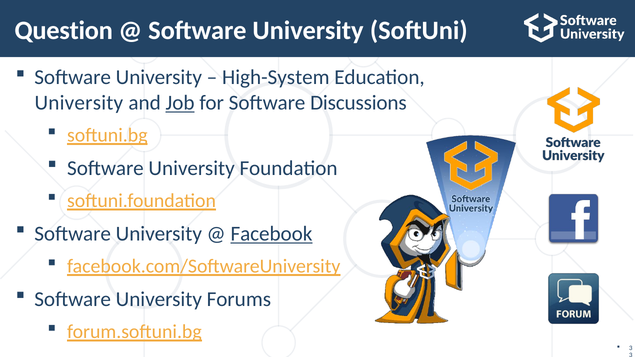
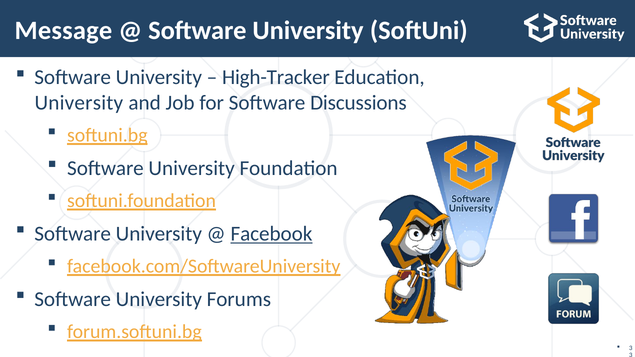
Question: Question -> Message (63, 30)
High-System: High-System -> High-Tracker (276, 77)
Job underline: present -> none (180, 103)
